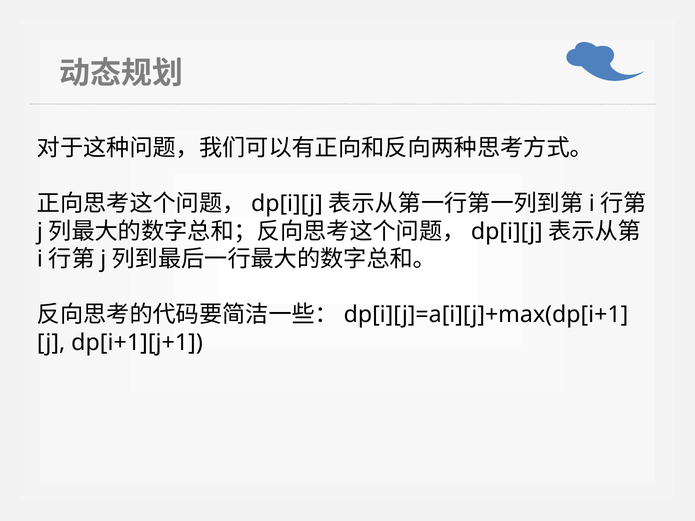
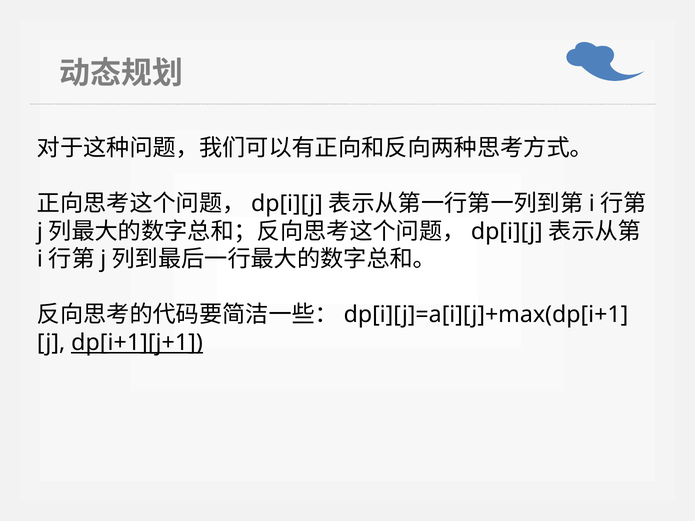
dp[i+1][j+1 underline: none -> present (137, 343)
